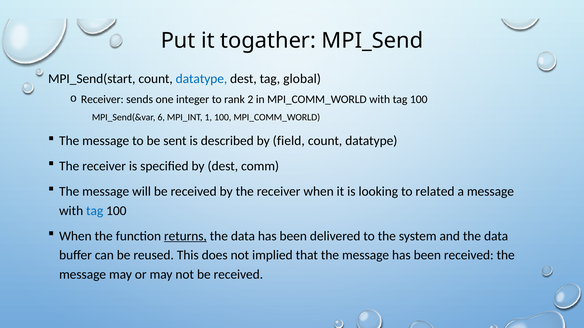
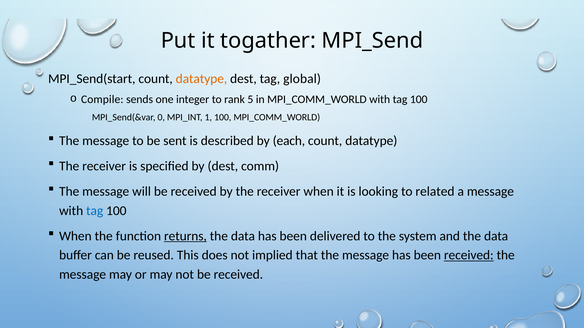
datatype colour: blue -> orange (201, 79)
Receiver: Receiver -> Compile (102, 100)
2: 2 -> 5 (250, 100)
6: 6 -> 0 (161, 118)
field: field -> each (289, 141)
received underline: none -> present (469, 256)
